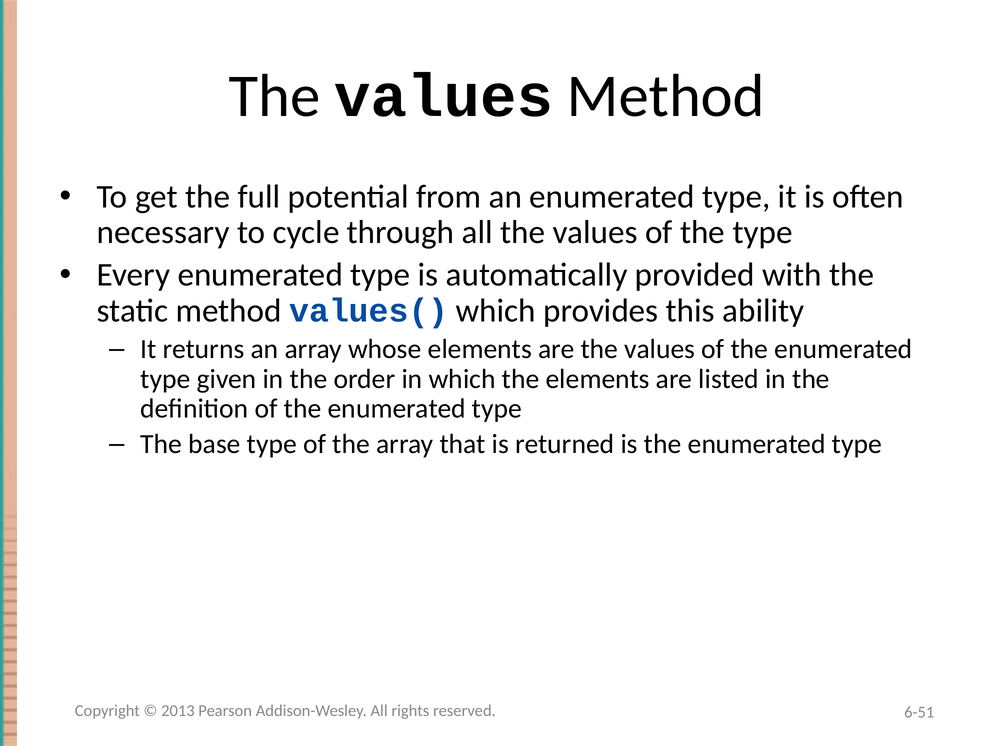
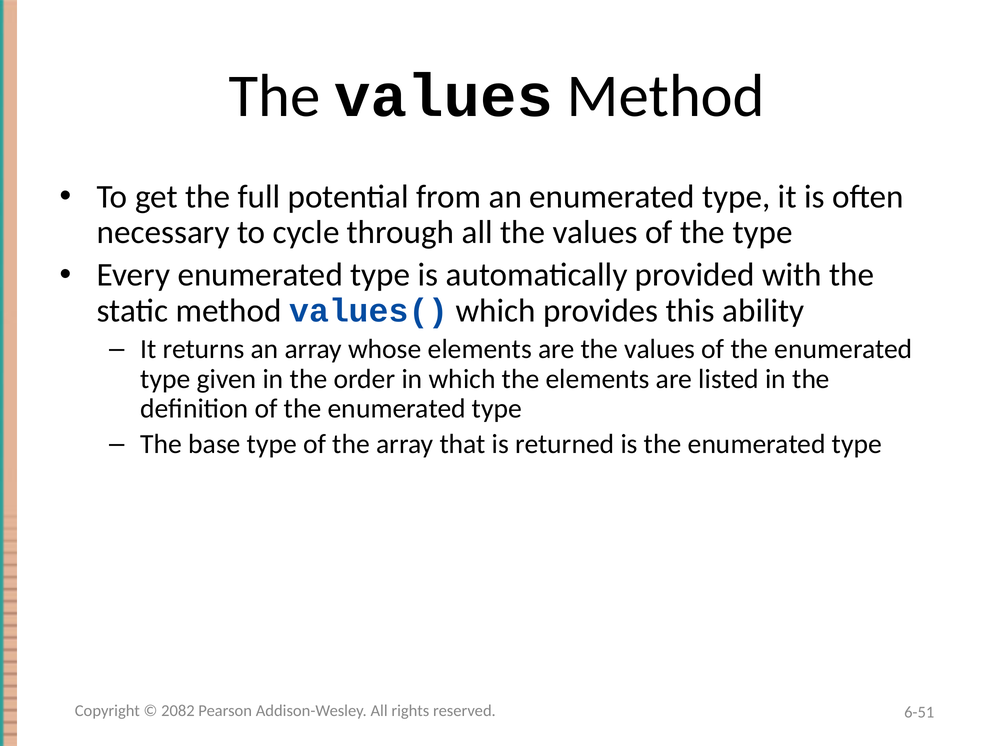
2013: 2013 -> 2082 (178, 710)
